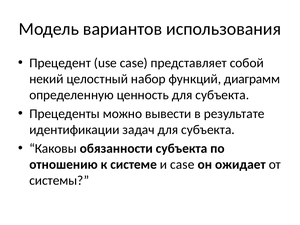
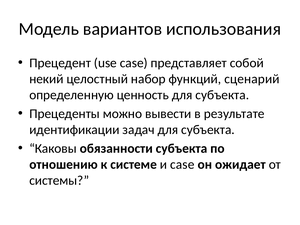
диаграмм: диаграмм -> сценарий (252, 79)
